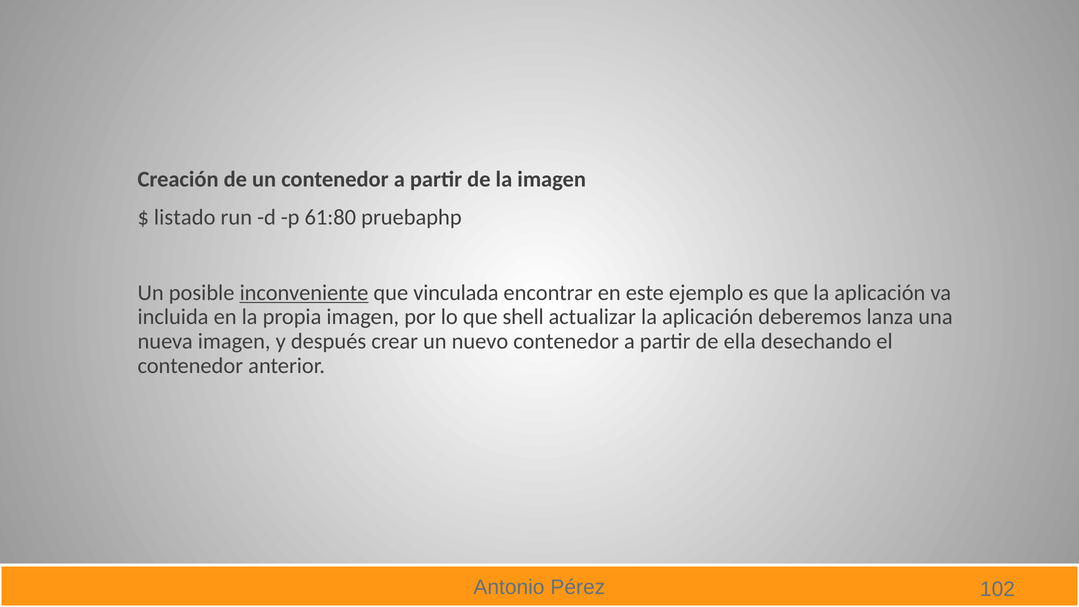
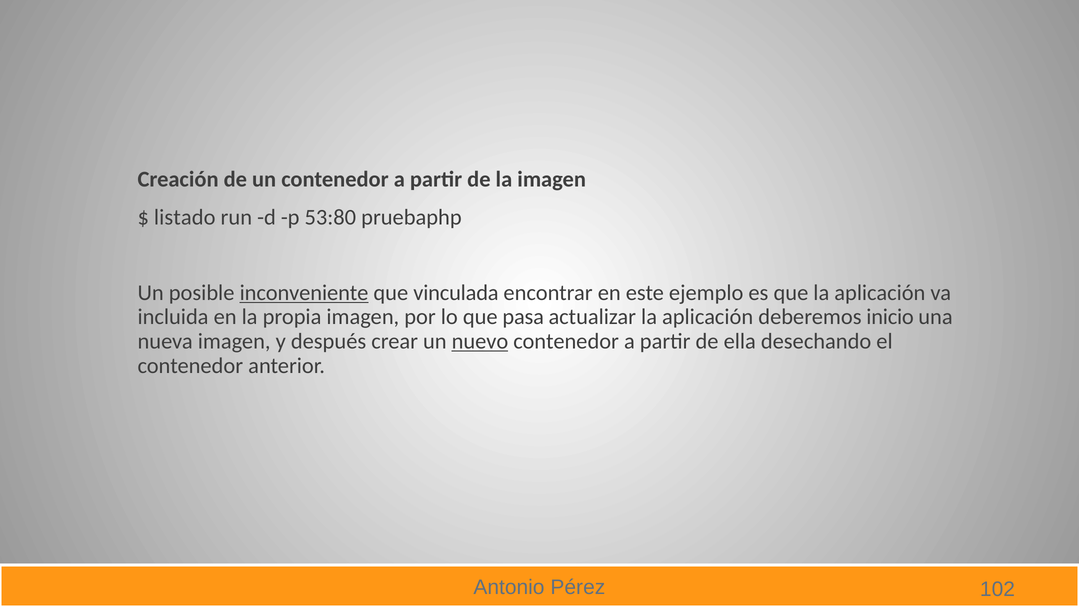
61:80: 61:80 -> 53:80 (330, 217)
shell: shell -> pasa (523, 317)
lanza: lanza -> inicio (890, 317)
nuevo underline: none -> present (480, 341)
